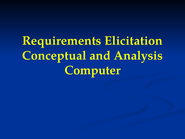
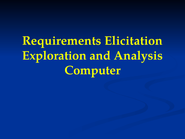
Conceptual: Conceptual -> Exploration (54, 55)
